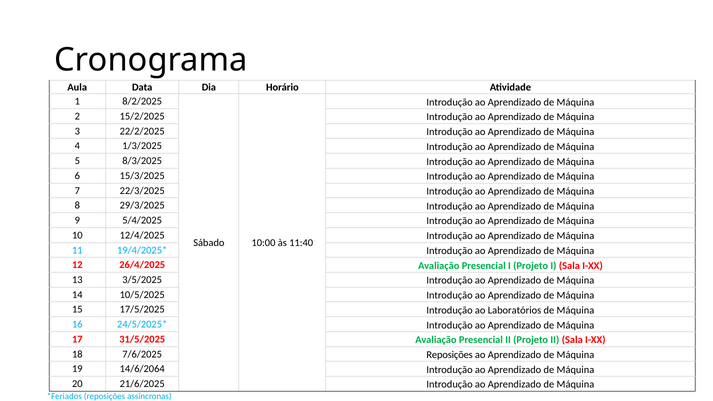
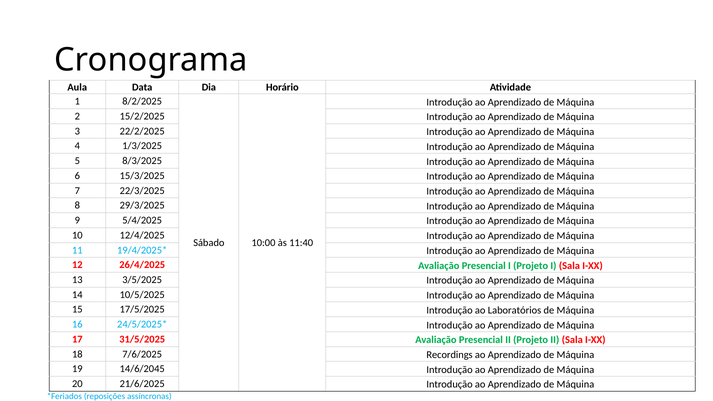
7/6/2025 Reposições: Reposições -> Recordings (450, 355)
14/6/2064: 14/6/2064 -> 14/6/2045 (142, 369)
